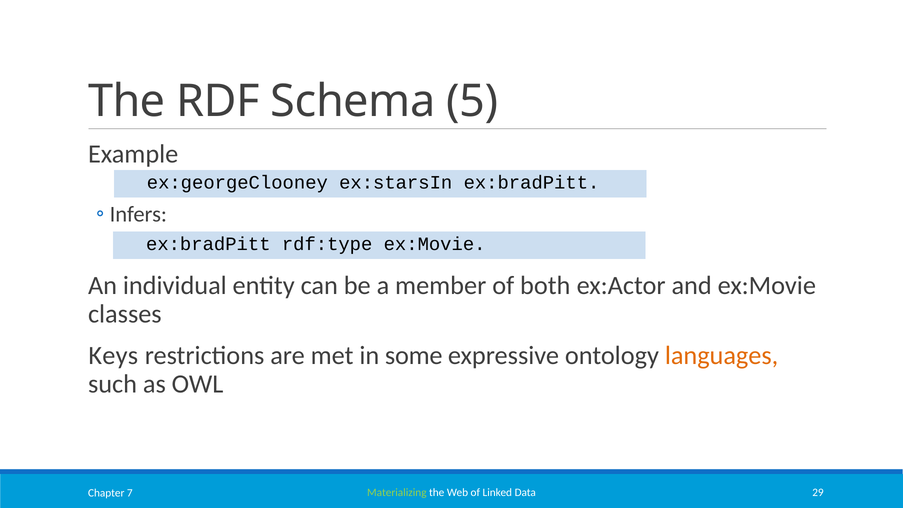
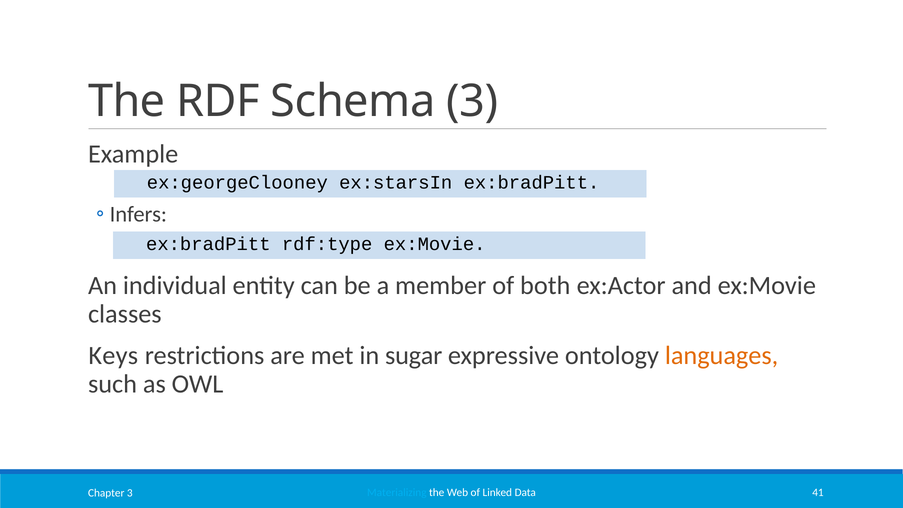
Schema 5: 5 -> 3 (472, 101)
some: some -> sugar (414, 356)
Materializing colour: light green -> light blue (397, 493)
29: 29 -> 41 (818, 493)
Chapter 7: 7 -> 3 (130, 493)
